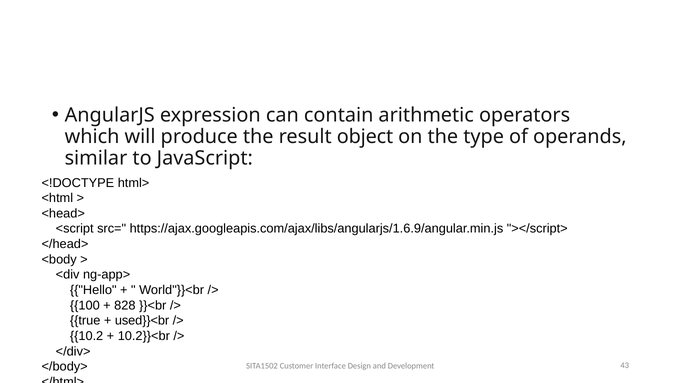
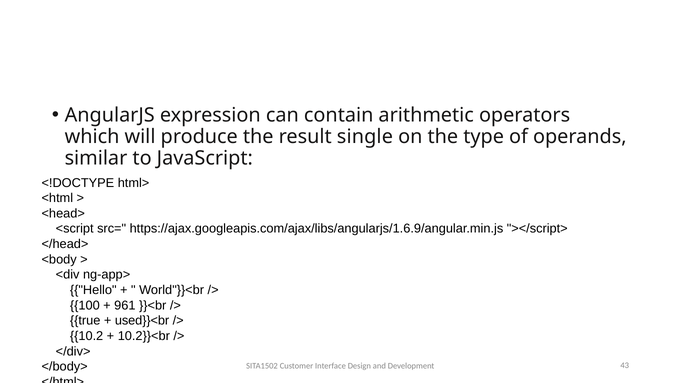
object: object -> single (365, 137)
828: 828 -> 961 (125, 305)
